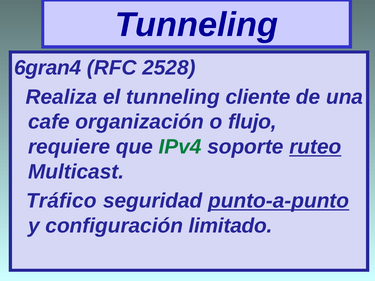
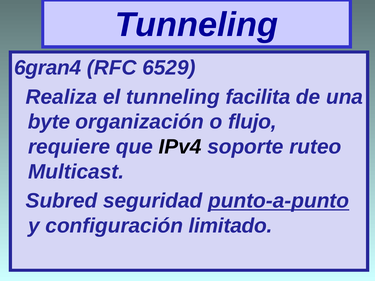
2528: 2528 -> 6529 (169, 68)
cliente: cliente -> facilita (258, 97)
cafe: cafe -> byte (49, 122)
IPv4 colour: green -> black (180, 147)
ruteo underline: present -> none (315, 147)
Tráfico: Tráfico -> Subred (61, 201)
